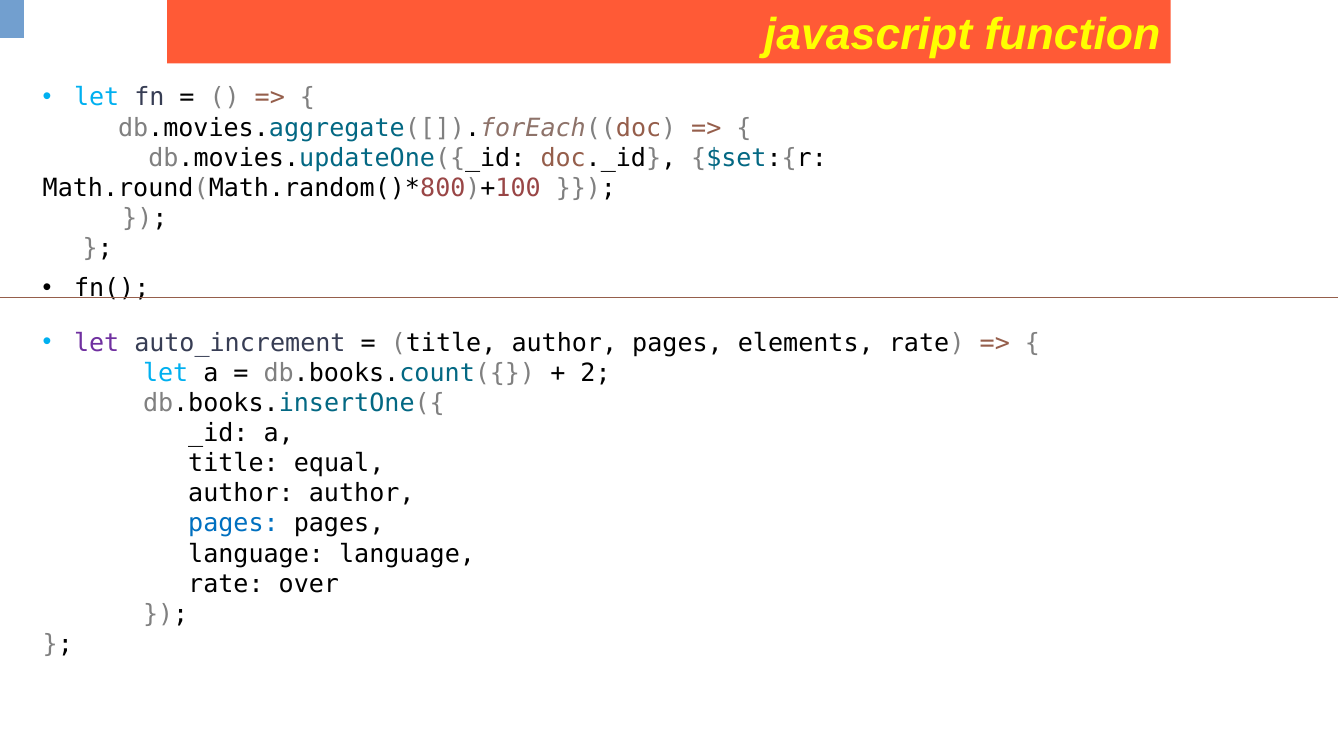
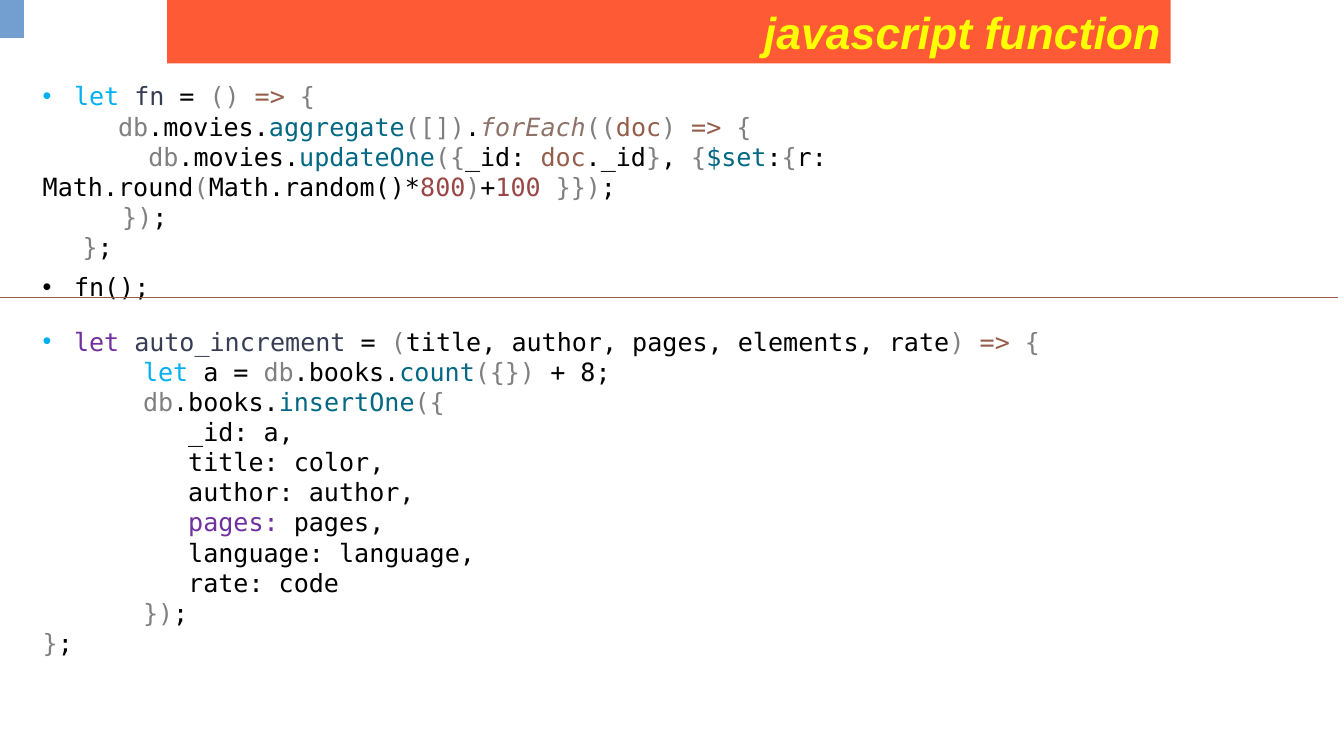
2: 2 -> 8 (595, 373)
equal: equal -> color (339, 463)
pages colour: blue -> purple (233, 523)
over: over -> code (309, 584)
